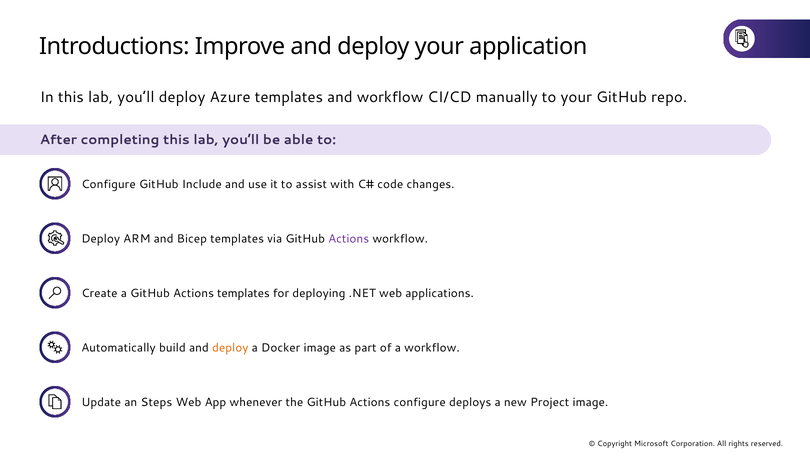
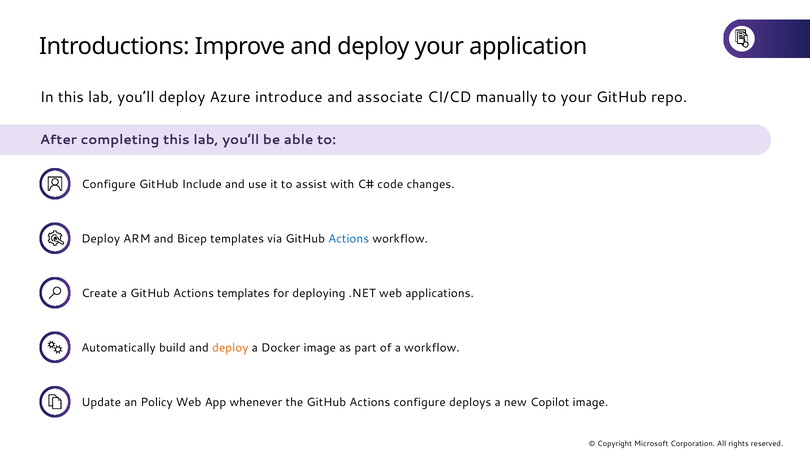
Azure templates: templates -> introduce (289, 97)
and workflow: workflow -> associate (390, 97)
Actions colour: purple -> blue (349, 239)
Steps: Steps -> Policy (157, 402)
Project: Project -> Copilot (550, 402)
